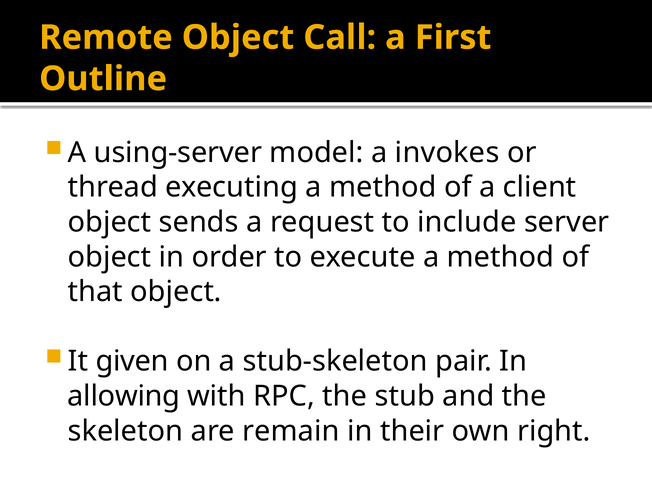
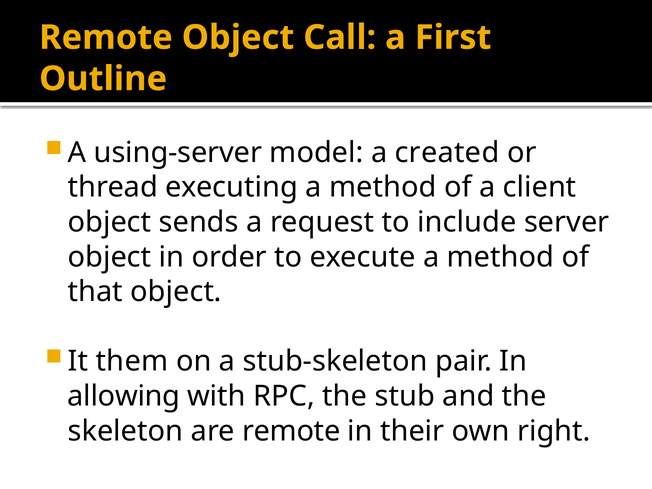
invokes: invokes -> created (447, 153)
given: given -> them (132, 361)
are remain: remain -> remote (291, 431)
